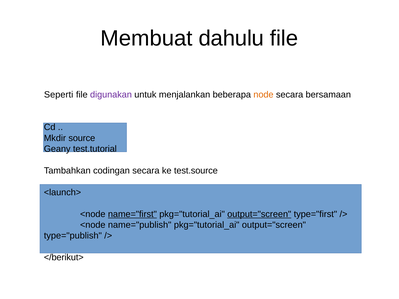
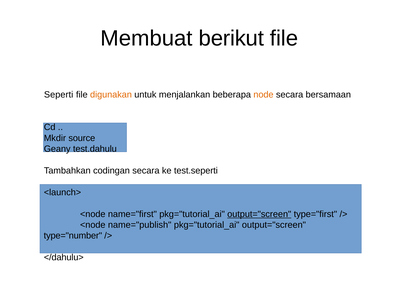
dahulu: dahulu -> berikut (231, 38)
digunakan colour: purple -> orange (111, 95)
test.tutorial: test.tutorial -> test.dahulu (95, 149)
test.source: test.source -> test.seperti (196, 171)
name="first underline: present -> none (132, 214)
type="publish: type="publish -> type="number (73, 236)
</berikut>: </berikut> -> </dahulu> (64, 258)
